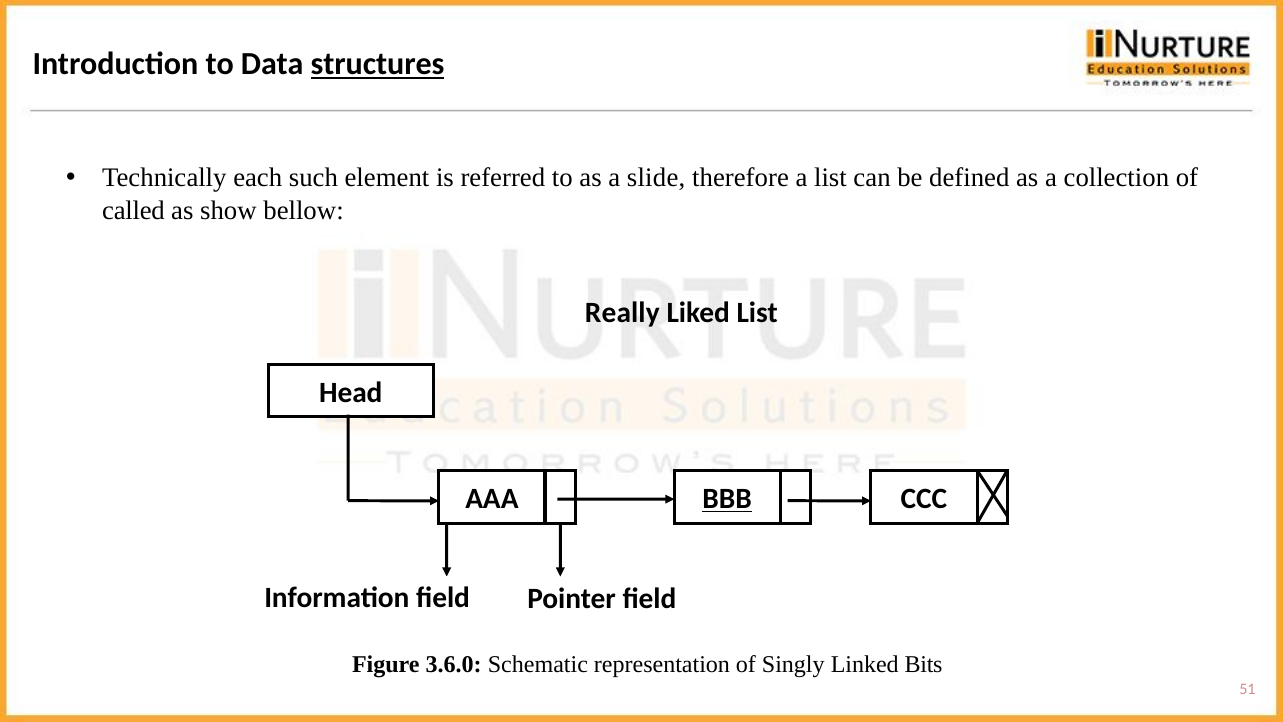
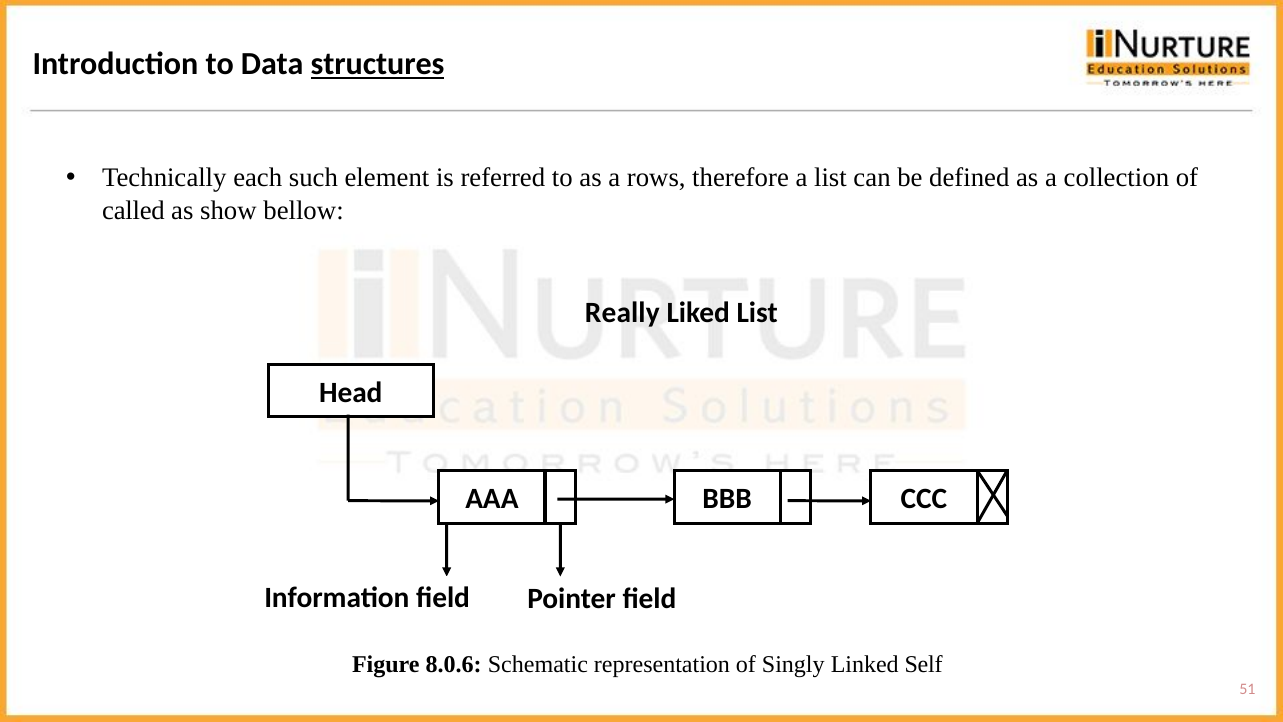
slide: slide -> rows (656, 178)
BBB underline: present -> none (727, 499)
3.6.0: 3.6.0 -> 8.0.6 (454, 664)
Bits: Bits -> Self (924, 664)
